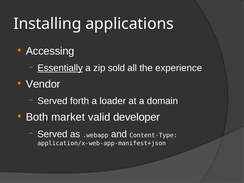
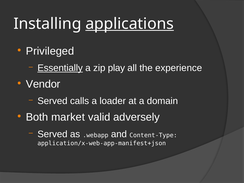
applications underline: none -> present (130, 24)
Accessing: Accessing -> Privileged (50, 51)
sold: sold -> play (116, 68)
forth: forth -> calls (80, 101)
developer: developer -> adversely (137, 117)
